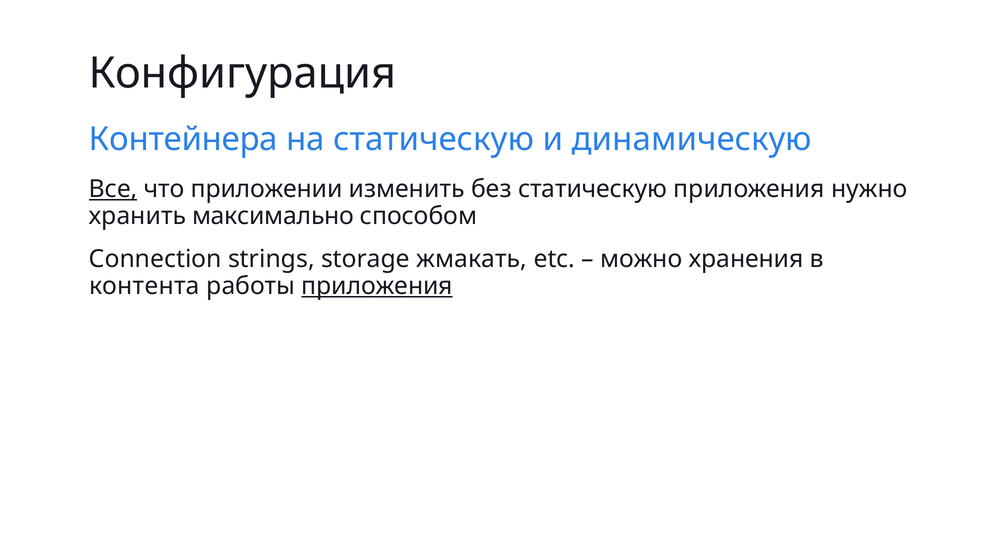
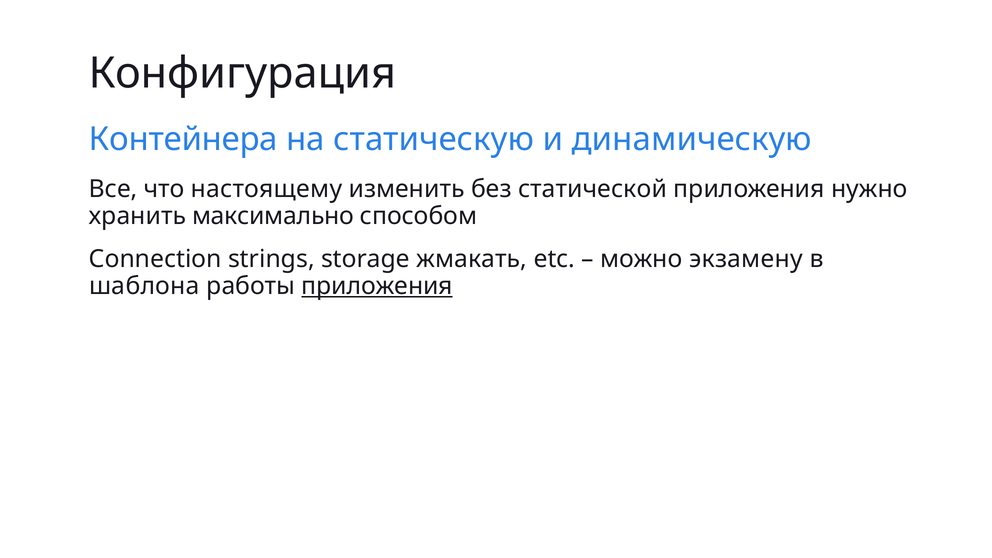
Все underline: present -> none (113, 189)
приложении: приложении -> настоящему (266, 189)
без статическую: статическую -> статической (592, 189)
хранения: хранения -> экзамену (746, 259)
контента: контента -> шаблона (144, 286)
